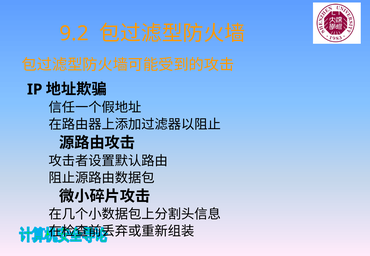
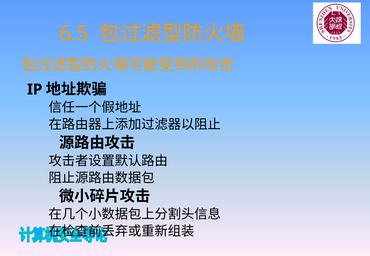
9.2: 9.2 -> 6.5 (74, 34)
